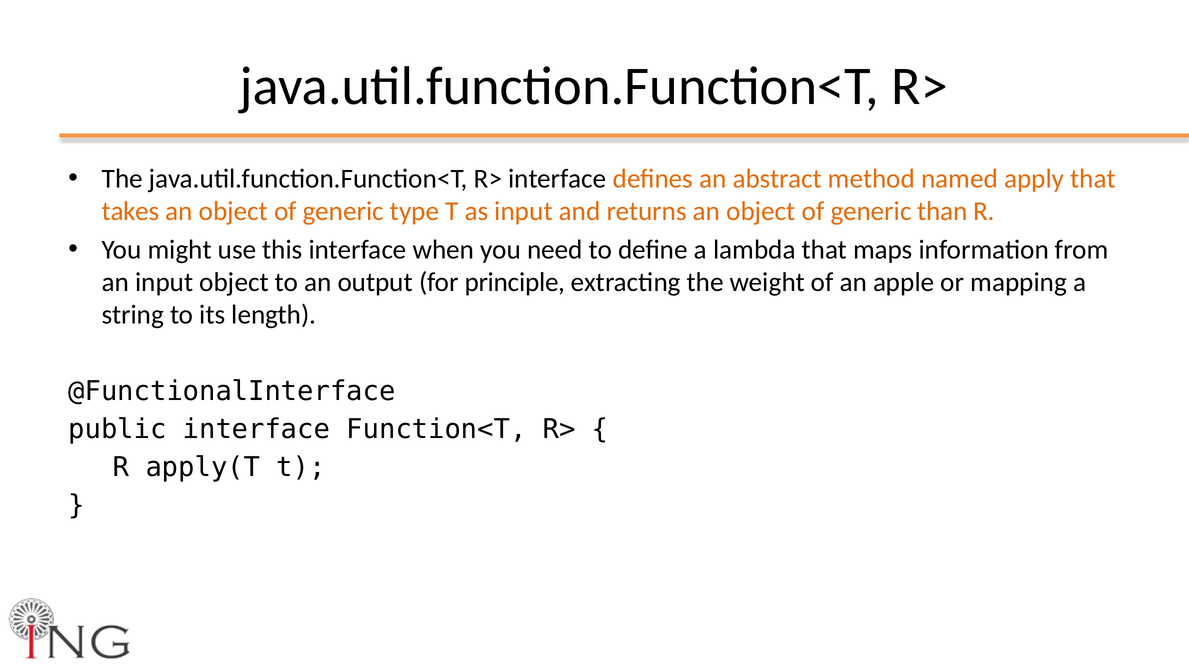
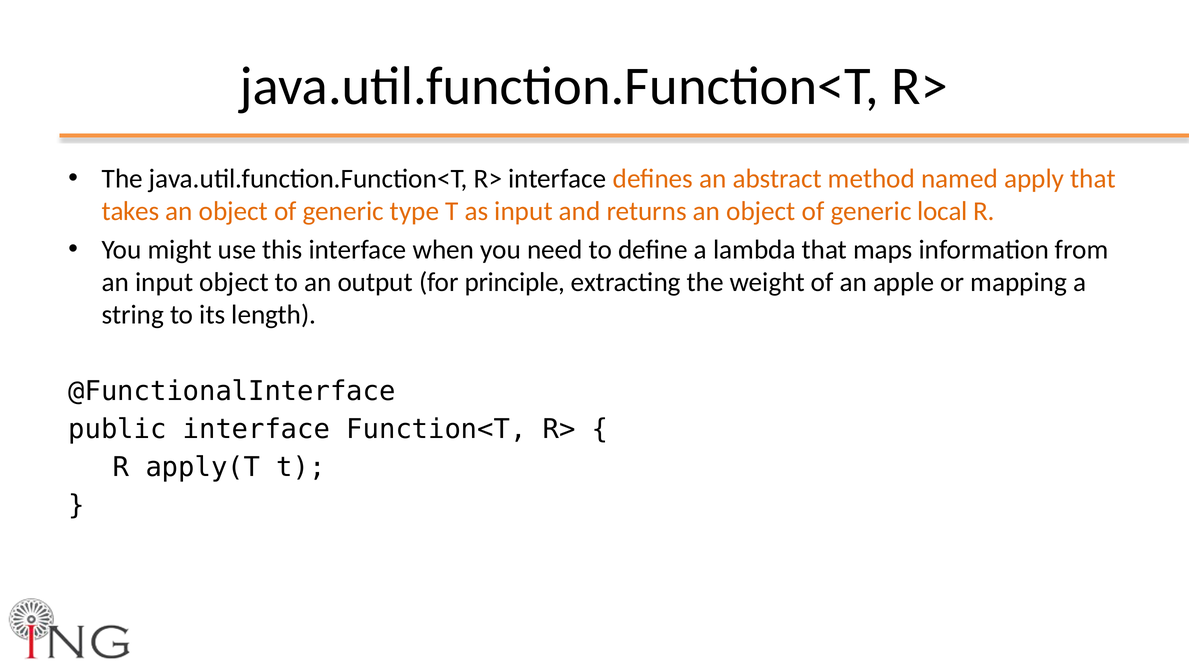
than: than -> local (942, 211)
